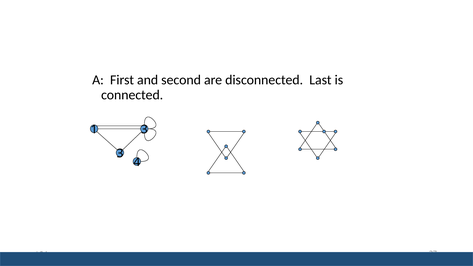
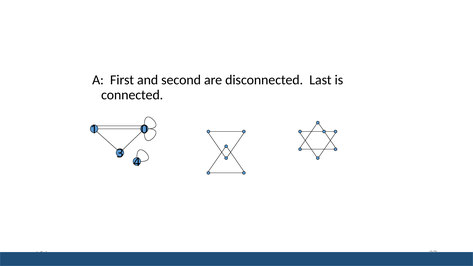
1 3: 3 -> 0 (144, 130)
